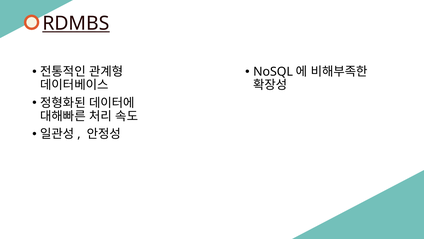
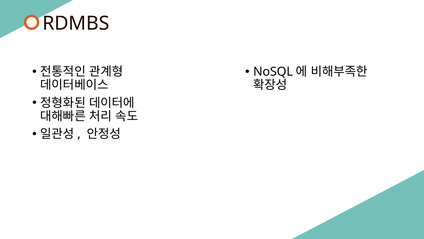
RDMBS underline: present -> none (76, 23)
